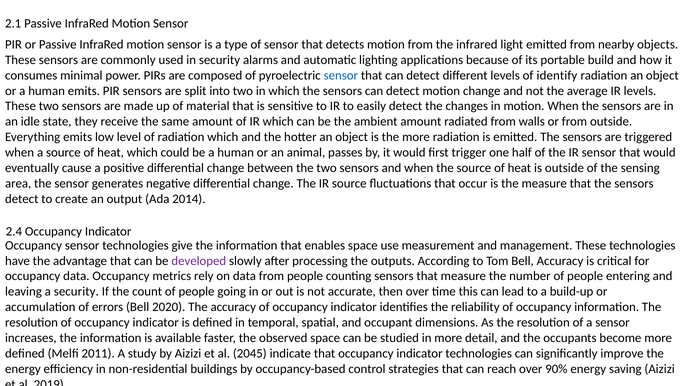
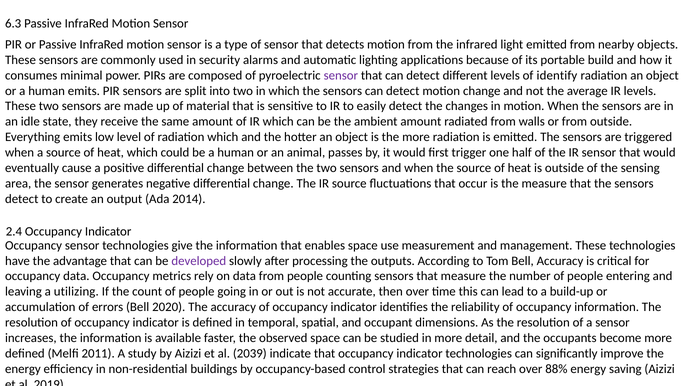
2.1: 2.1 -> 6.3 (13, 24)
sensor colour: blue -> purple (341, 75)
a security: security -> utilizing (76, 292)
2045: 2045 -> 2039 (250, 353)
90%: 90% -> 88% (556, 369)
